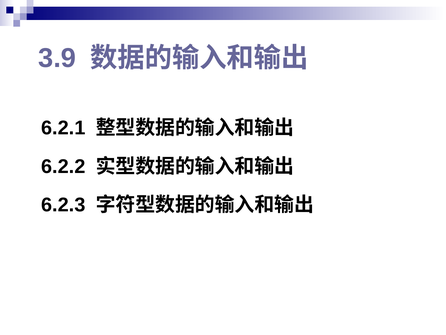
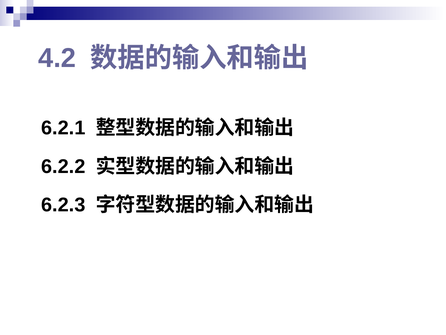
3.9: 3.9 -> 4.2 (57, 58)
